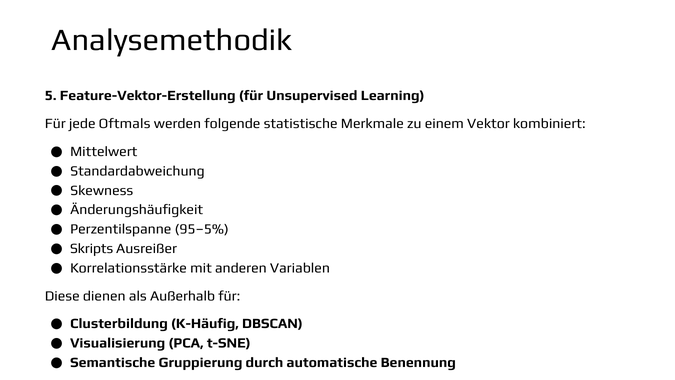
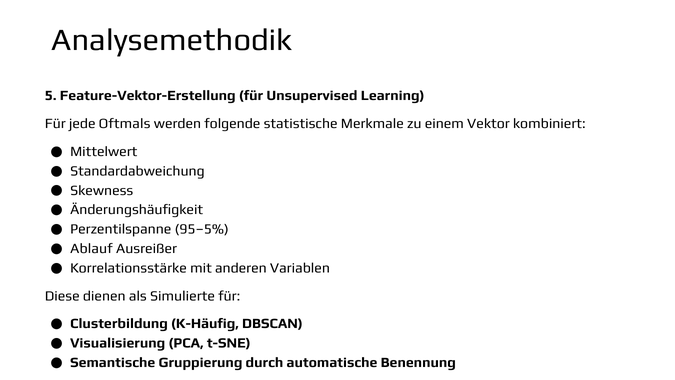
Skripts: Skripts -> Ablauf (91, 248)
Außerhalb: Außerhalb -> Simulierte (183, 296)
